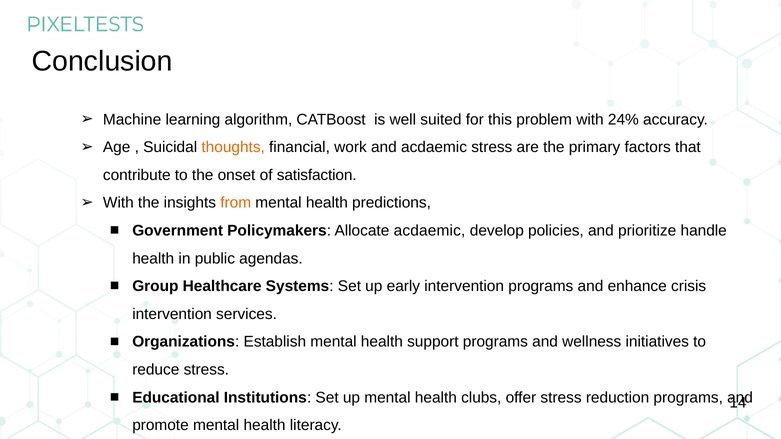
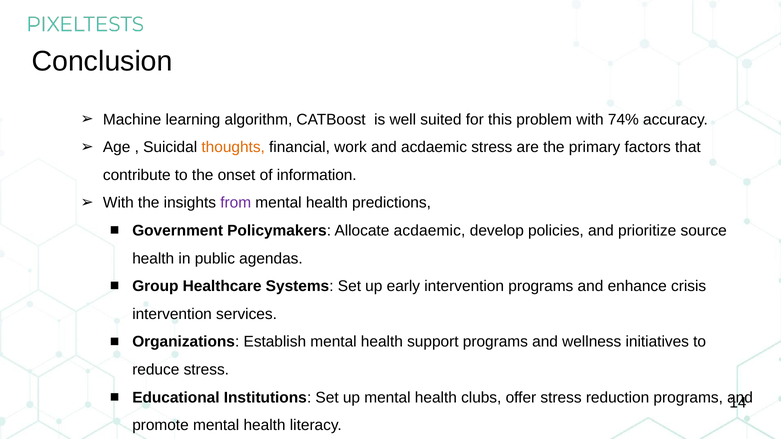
24%: 24% -> 74% (623, 120)
satisfaction: satisfaction -> information (317, 175)
from colour: orange -> purple (236, 203)
handle: handle -> source (704, 231)
